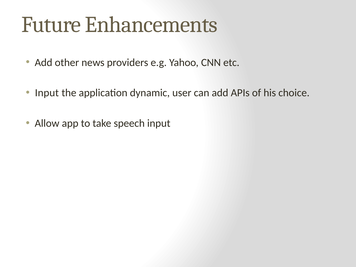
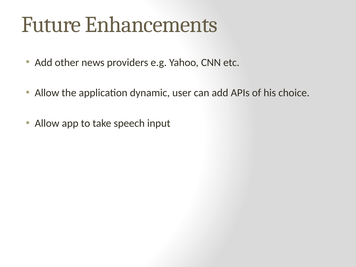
Input: Input -> Allow (47, 93)
